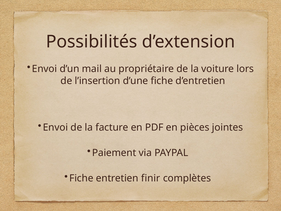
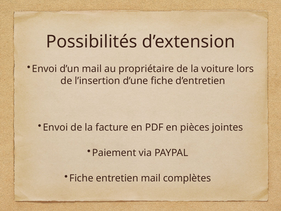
entretien finir: finir -> mail (151, 178)
